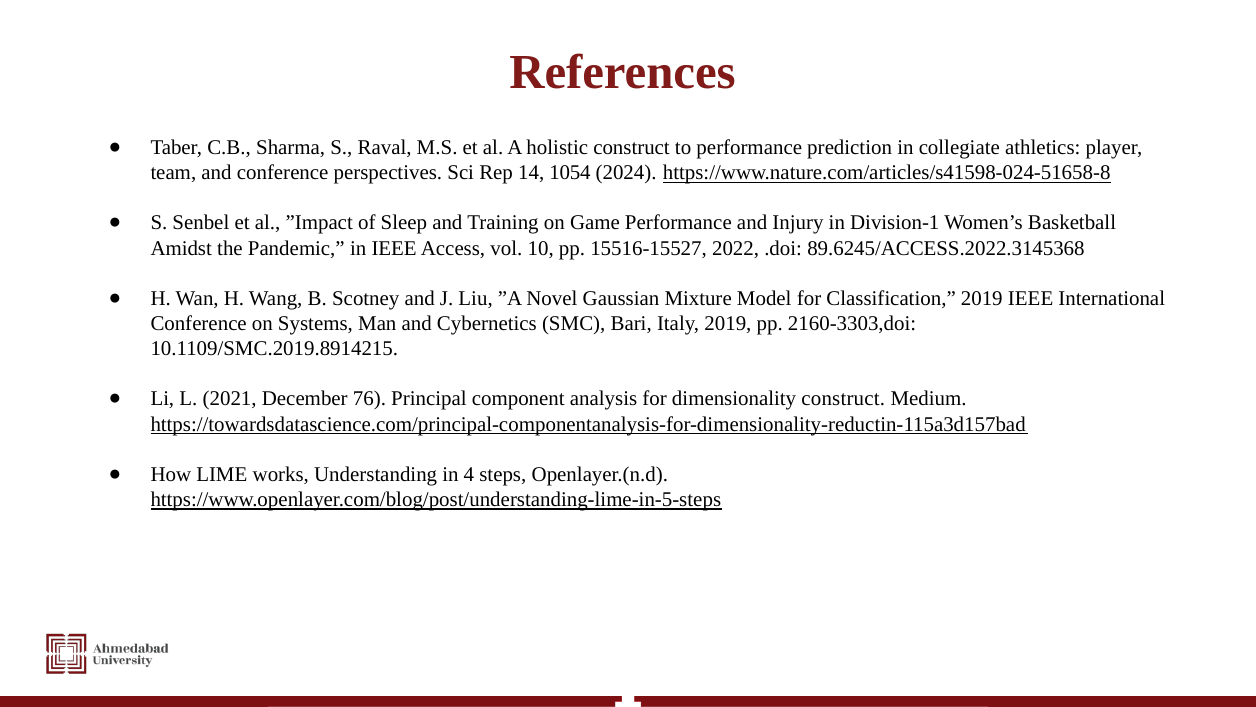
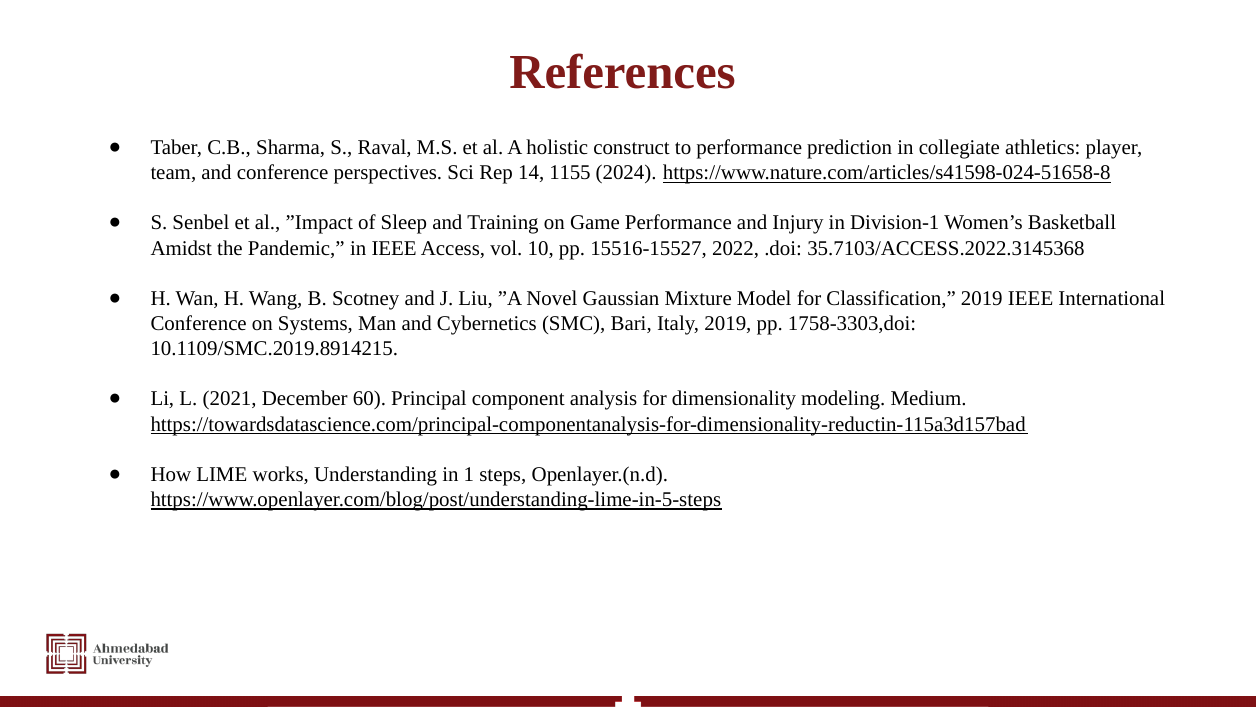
1054: 1054 -> 1155 (570, 173)
89.6245/ACCESS.2022.3145368: 89.6245/ACCESS.2022.3145368 -> 35.7103/ACCESS.2022.3145368 (946, 248)
2160-3303,doi: 2160-3303,doi -> 1758-3303,doi (852, 323)
76: 76 -> 60 (369, 399)
dimensionality construct: construct -> modeling (843, 399)
4: 4 -> 1 (469, 474)
